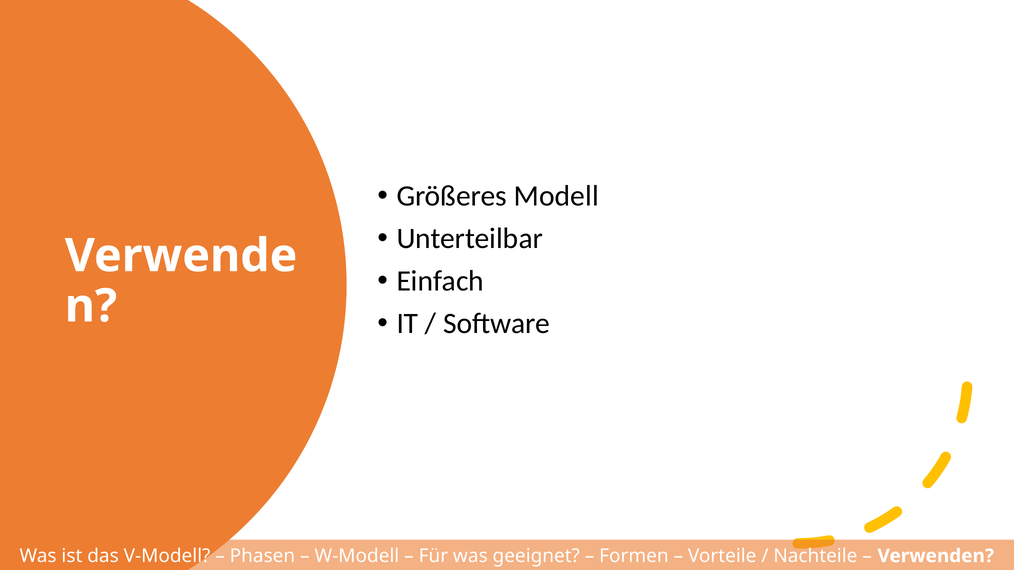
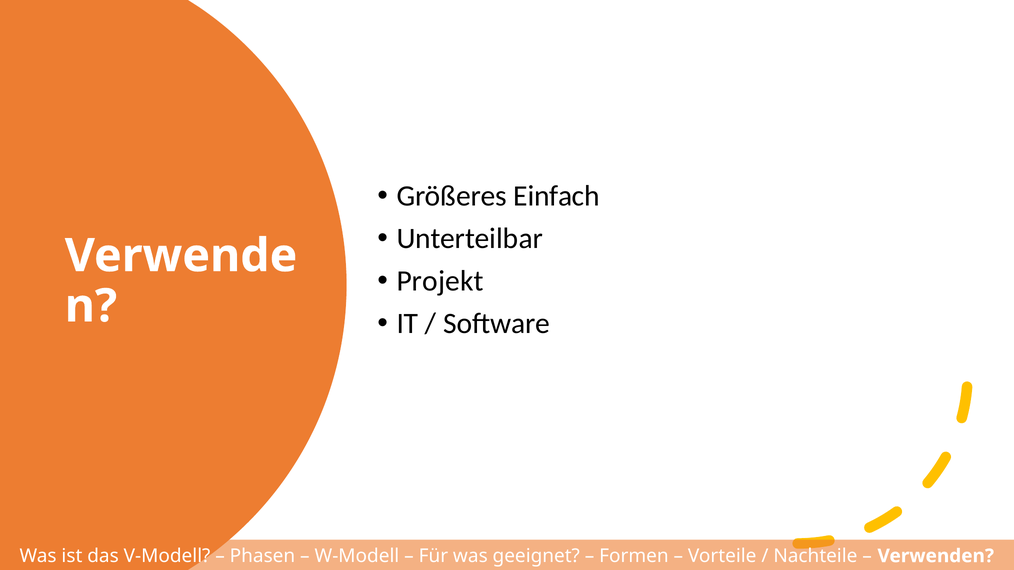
Modell: Modell -> Einfach (557, 196)
Einfach: Einfach -> Projekt (440, 281)
